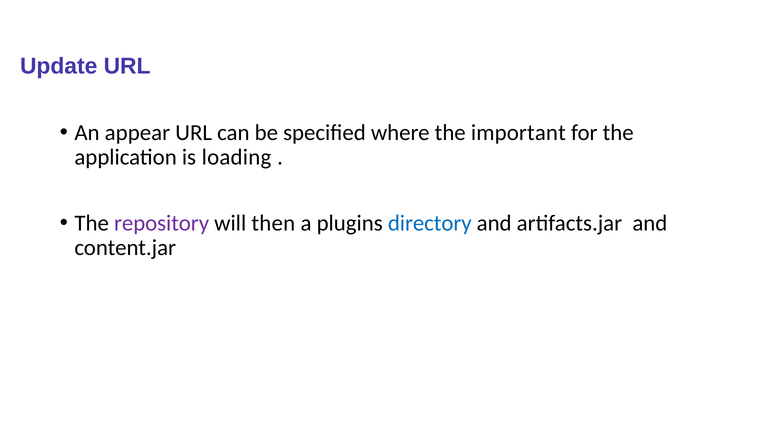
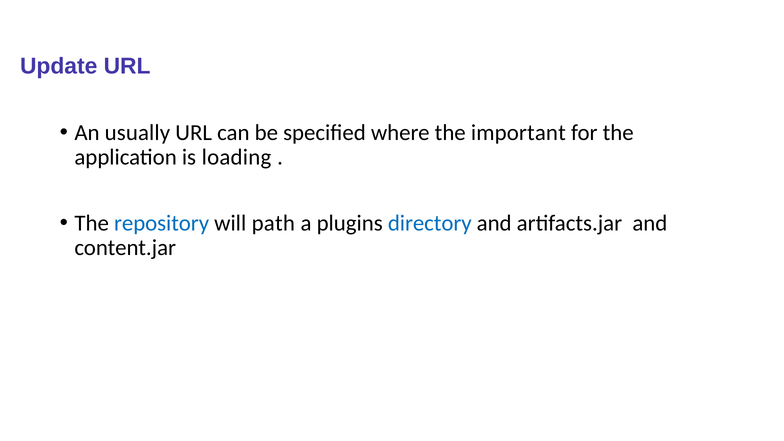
appear: appear -> usually (137, 133)
repository colour: purple -> blue (162, 223)
then: then -> path (273, 223)
